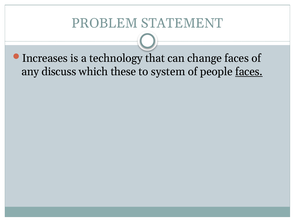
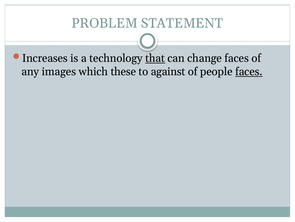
that underline: none -> present (155, 58)
discuss: discuss -> images (59, 71)
system: system -> against (168, 71)
